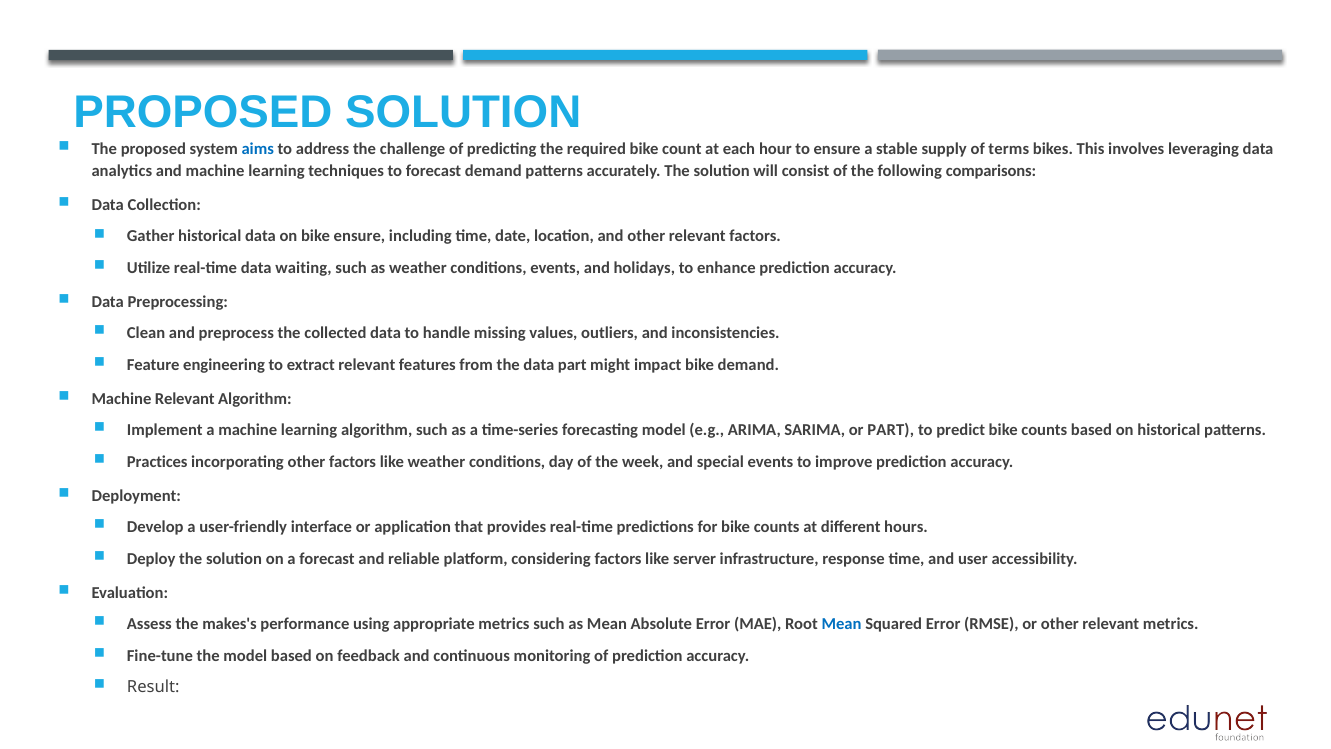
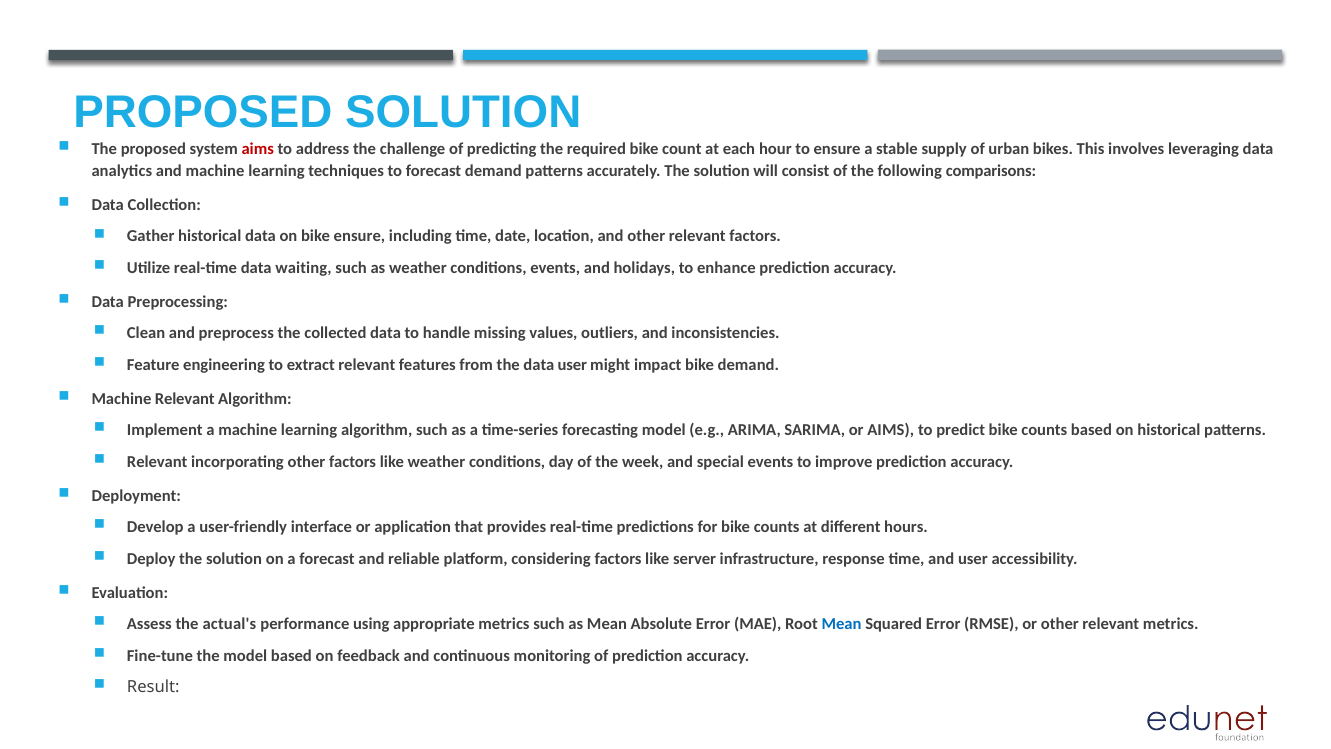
aims colour: blue -> red (258, 149)
terms: terms -> urban (1009, 149)
data part: part -> user (572, 365)
or PART: PART -> AIMS (891, 430)
Practices: Practices -> Relevant (157, 462)
makes's: makes's -> actual's (229, 624)
